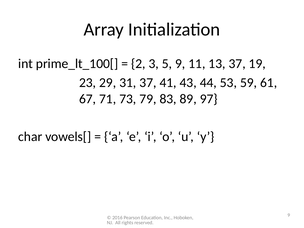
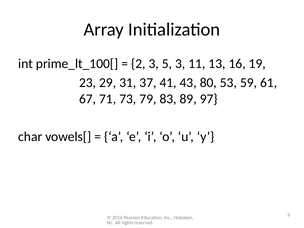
5 9: 9 -> 3 (180, 64)
13 37: 37 -> 16 (237, 64)
44: 44 -> 80 (208, 83)
